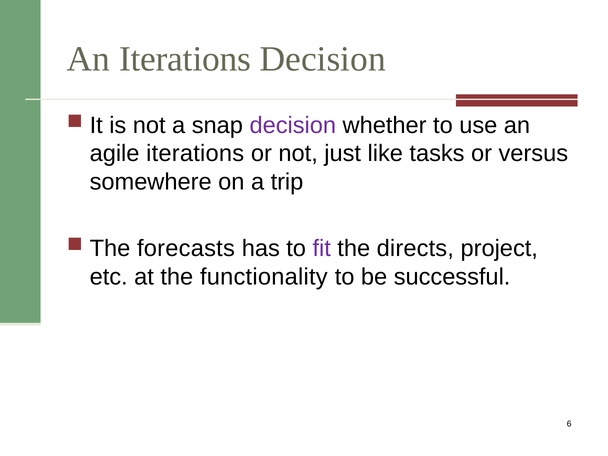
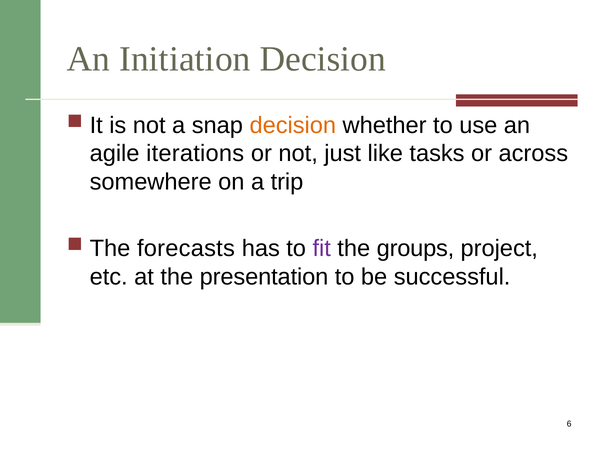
An Iterations: Iterations -> Initiation (185, 59)
decision colour: purple -> orange (293, 125)
versus: versus -> across (533, 154)
directs: directs -> groups (415, 248)
functionality: functionality -> presentation (264, 277)
